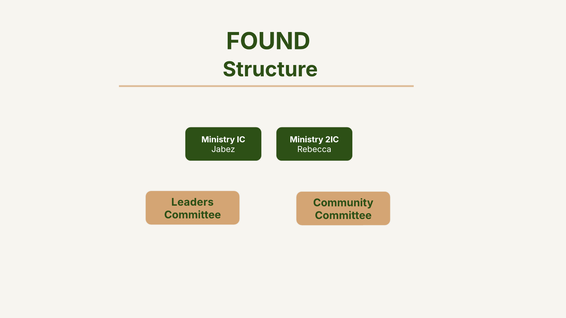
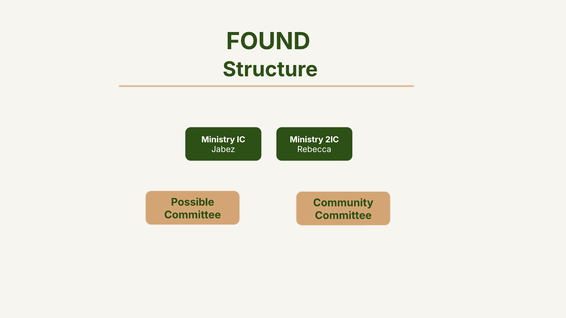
Leaders: Leaders -> Possible (193, 202)
